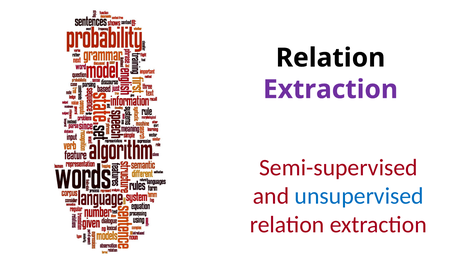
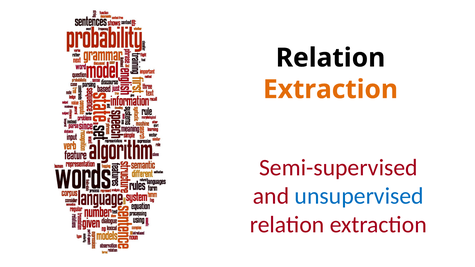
Extraction colour: purple -> orange (331, 90)
